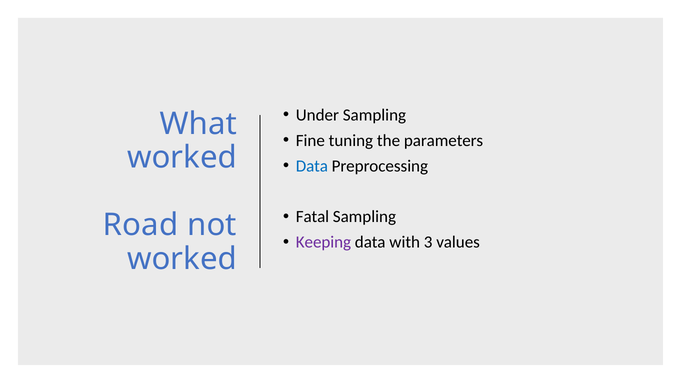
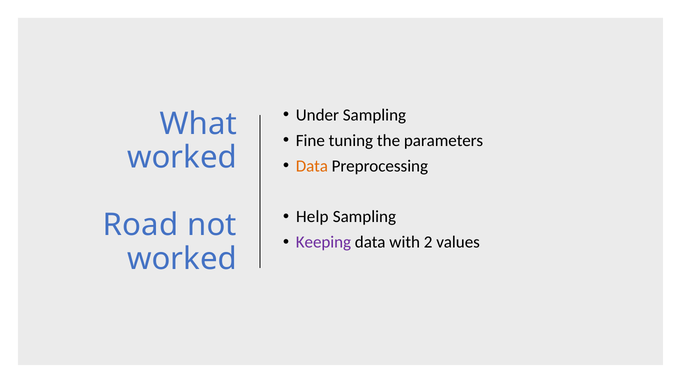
Data colour: blue -> orange (312, 166)
Fatal: Fatal -> Help (312, 217)
3: 3 -> 2 (428, 242)
